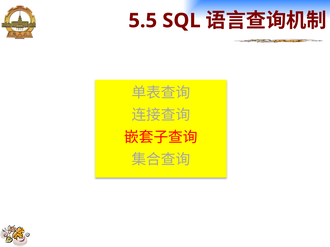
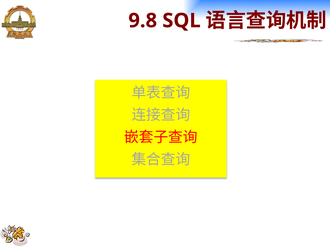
5.5: 5.5 -> 9.8 (143, 21)
